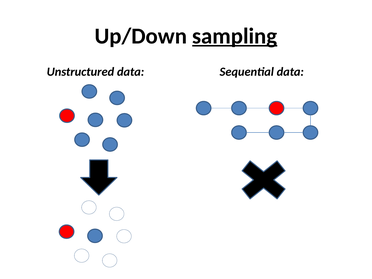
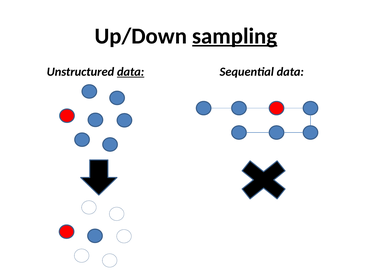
data underline: none -> present (131, 72)
